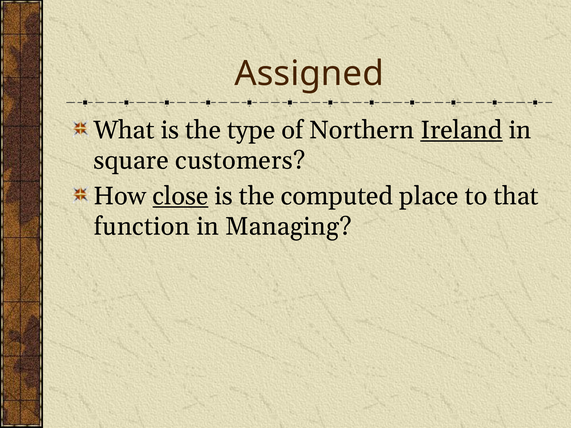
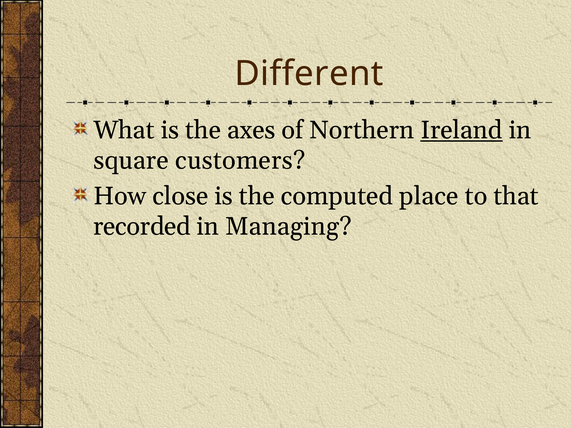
Assigned: Assigned -> Different (309, 74)
type: type -> axes (251, 130)
close underline: present -> none (180, 196)
function: function -> recorded (142, 227)
